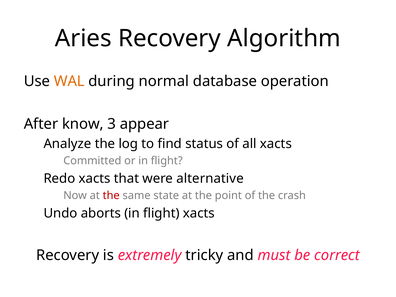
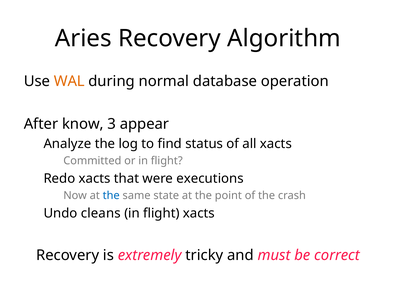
alternative: alternative -> executions (210, 179)
the colour: red -> blue (111, 196)
aborts: aborts -> cleans (101, 213)
